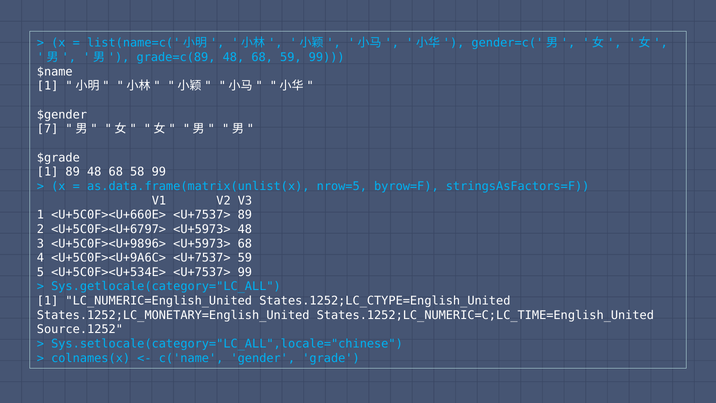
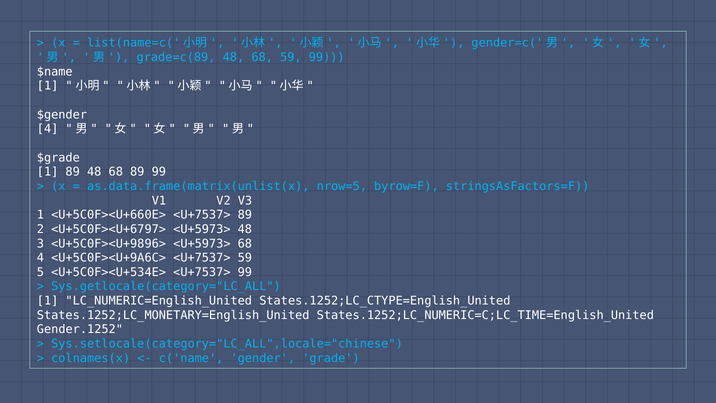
7: 7 -> 4 (48, 129)
68 58: 58 -> 89 (137, 172)
Source.1252: Source.1252 -> Gender.1252 (80, 329)
